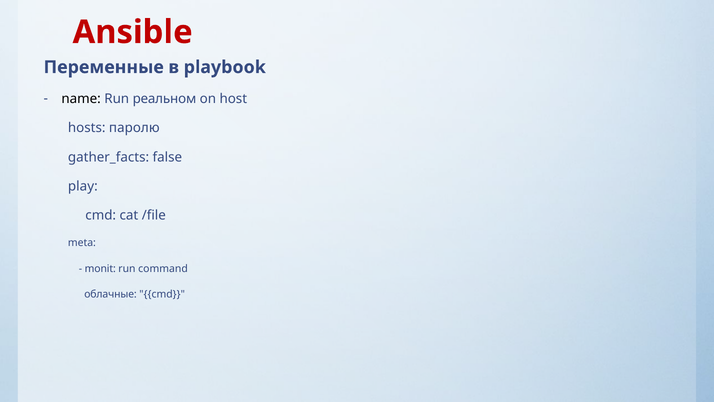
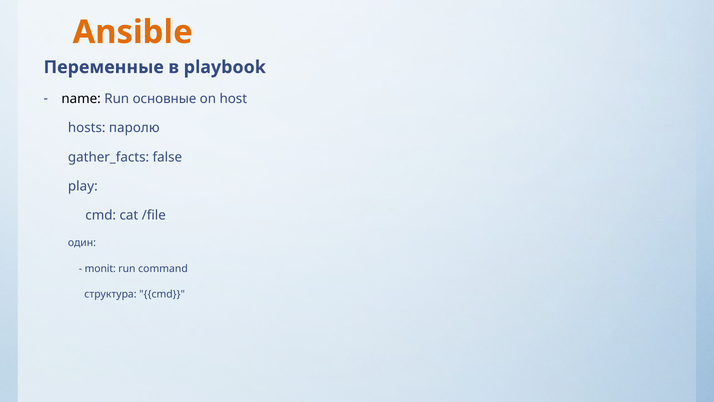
Ansible colour: red -> orange (133, 32)
реальном: реальном -> основные (164, 99)
meta: meta -> один (82, 243)
облачные: облачные -> структура (110, 294)
